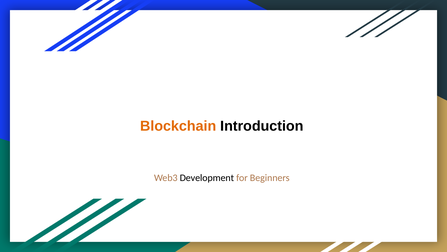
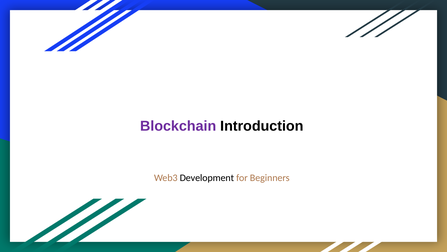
Blockchain colour: orange -> purple (178, 126)
